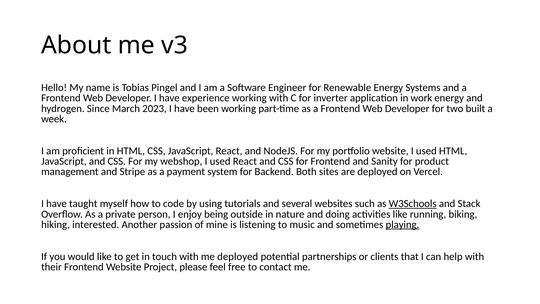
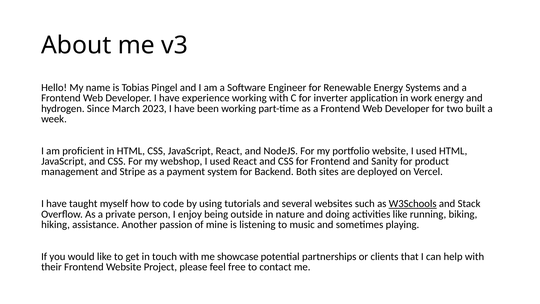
interested: interested -> assistance (96, 224)
playing underline: present -> none (402, 224)
me deployed: deployed -> showcase (238, 256)
